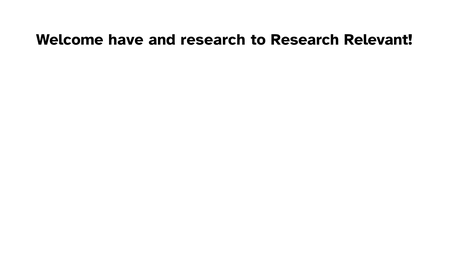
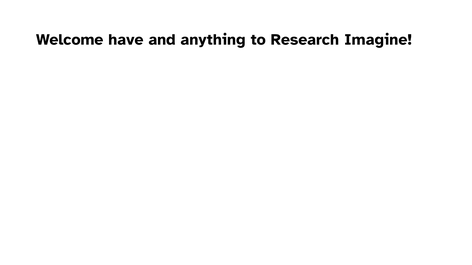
and research: research -> anything (213, 40)
Relevant: Relevant -> Imagine (378, 40)
